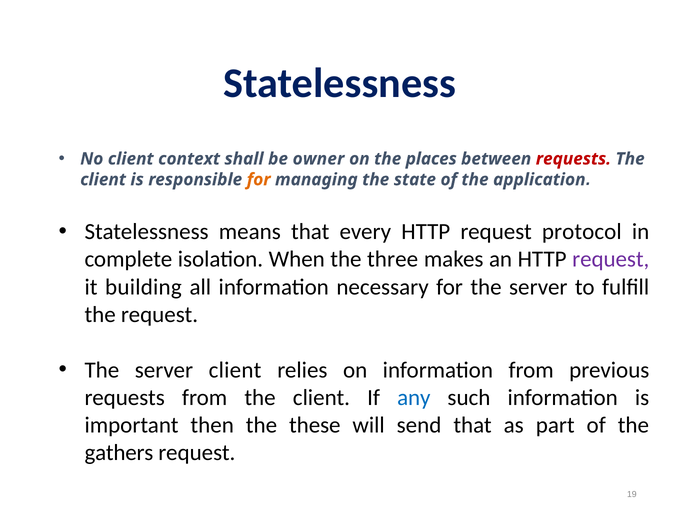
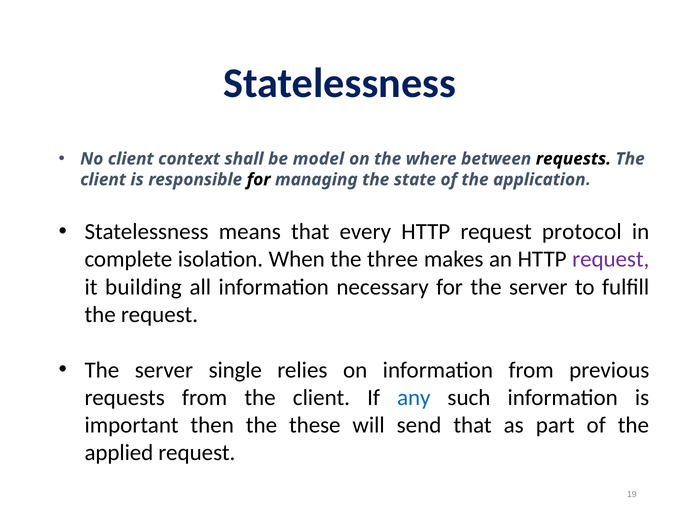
owner: owner -> model (318, 159)
places: places -> where (431, 159)
requests colour: red -> black (573, 159)
for colour: orange -> black (259, 180)
server client: client -> single (235, 370)
gathers: gathers -> applied (119, 453)
